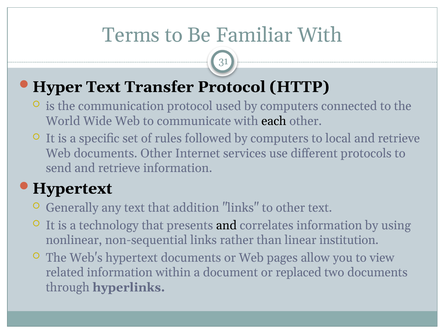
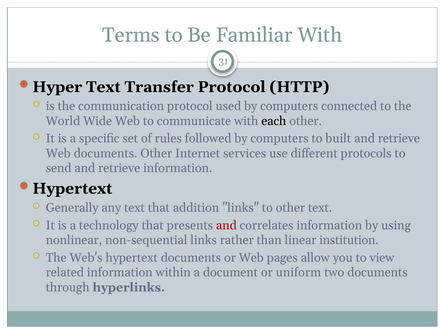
local: local -> built (338, 138)
and colour: black -> red (226, 225)
replaced: replaced -> uniform (298, 272)
